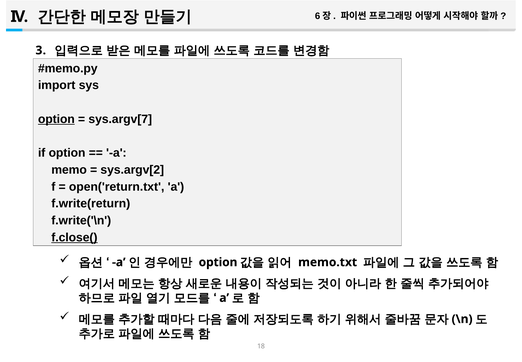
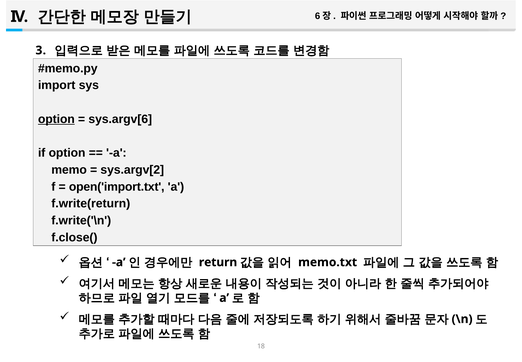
sys.argv[7: sys.argv[7 -> sys.argv[6 (120, 119)
open('return.txt: open('return.txt -> open('import.txt (117, 186)
f.close( underline: present -> none (74, 237)
option: option -> return (218, 262)
